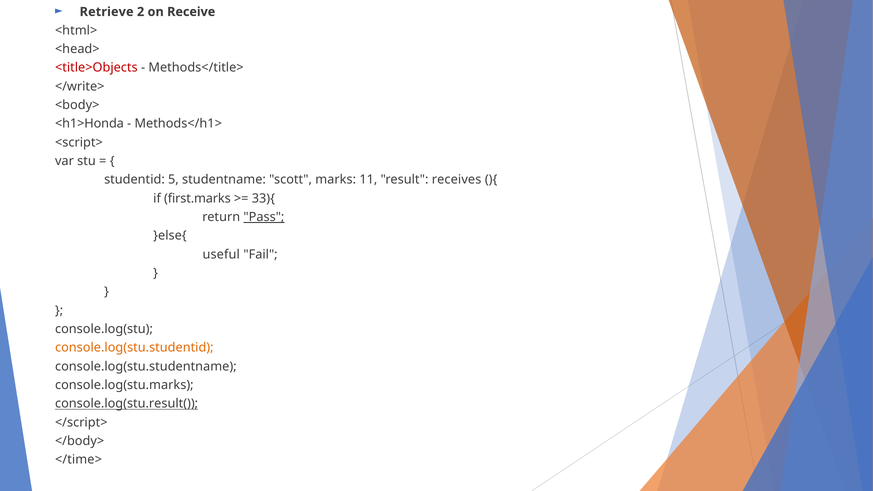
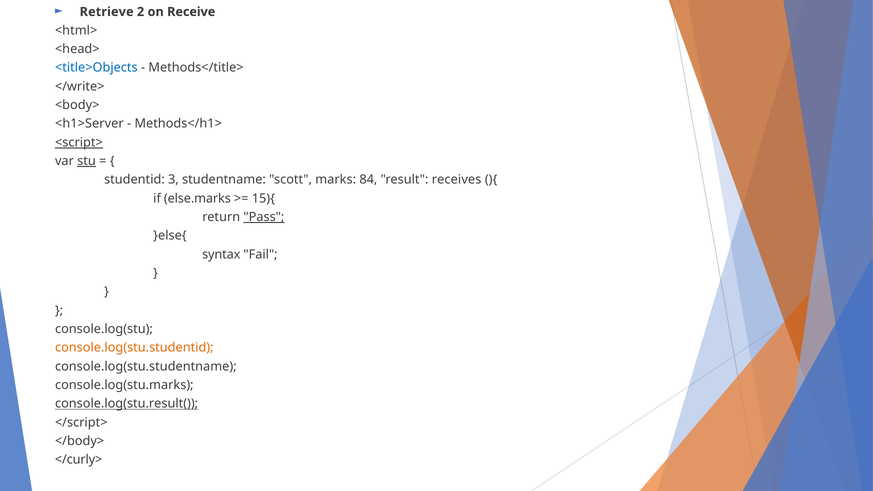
<title>Objects colour: red -> blue (96, 68)
<h1>Honda: <h1>Honda -> <h1>Server (89, 124)
<script> underline: none -> present (79, 142)
stu underline: none -> present (86, 161)
5: 5 -> 3 (173, 180)
11: 11 -> 84 (368, 180)
first.marks: first.marks -> else.marks (197, 198)
33){: 33){ -> 15){ (263, 198)
useful: useful -> syntax (221, 254)
</time>: </time> -> </curly> (79, 460)
